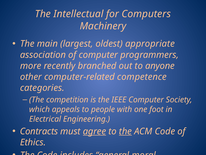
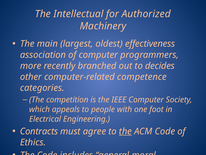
Computers: Computers -> Authorized (146, 14)
appropriate: appropriate -> effectiveness (150, 44)
anyone: anyone -> decides (160, 66)
agree underline: present -> none (94, 131)
